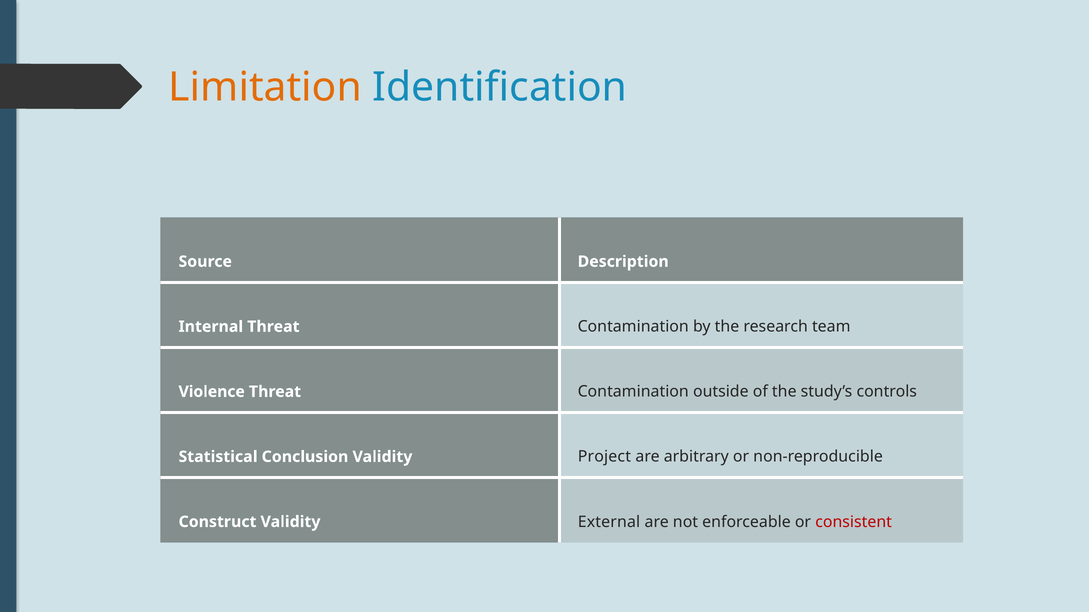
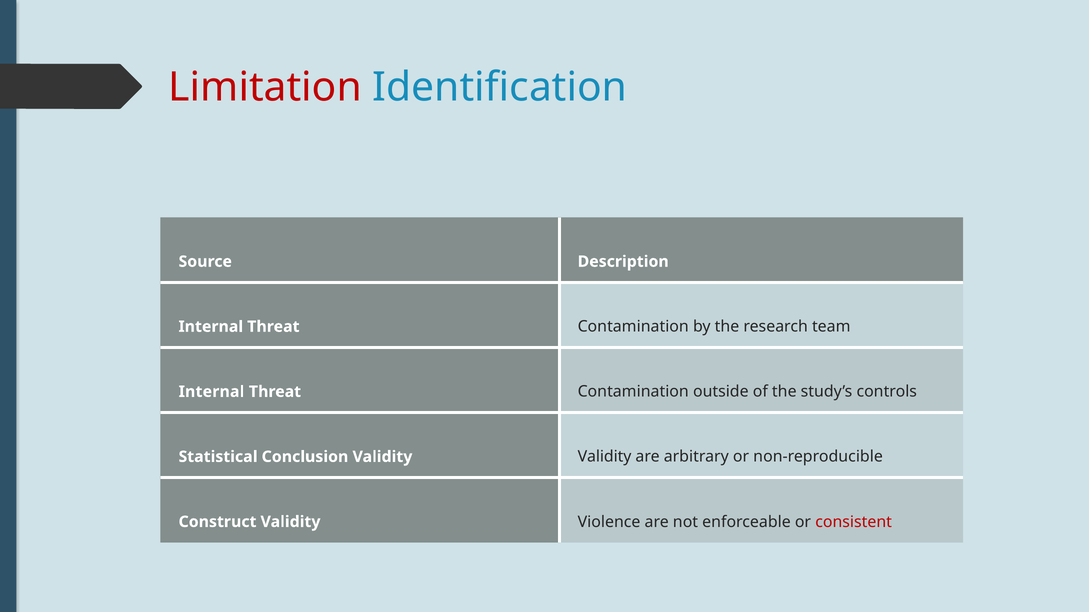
Limitation colour: orange -> red (265, 87)
Violence: Violence -> Internal (212, 392)
Validity Project: Project -> Validity (605, 457)
External: External -> Violence (609, 522)
